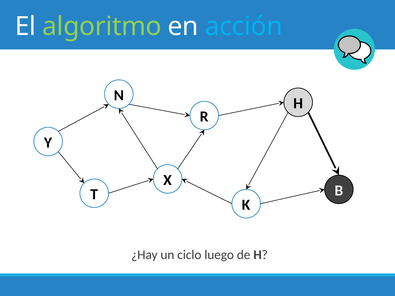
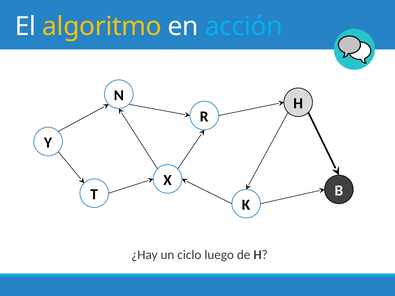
algoritmo colour: light green -> yellow (102, 27)
